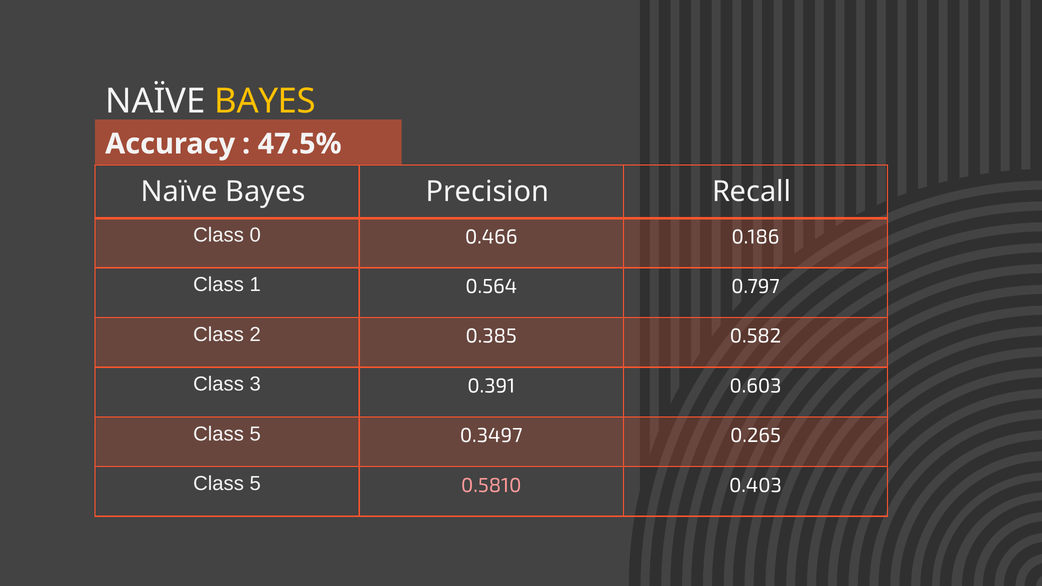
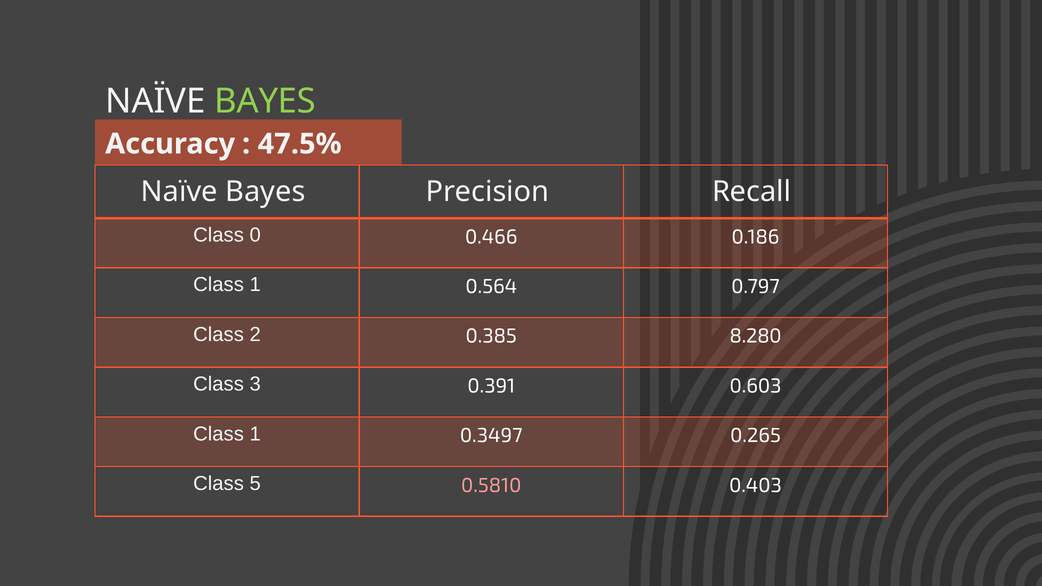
BAYES colour: yellow -> light green (265, 101)
0.582: 0.582 -> 8.280 (756, 336)
5: 5 -> 1 (255, 434)
